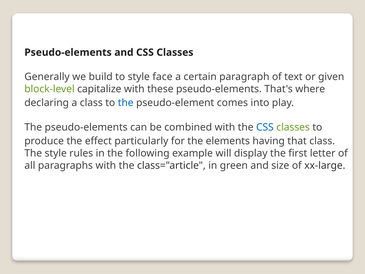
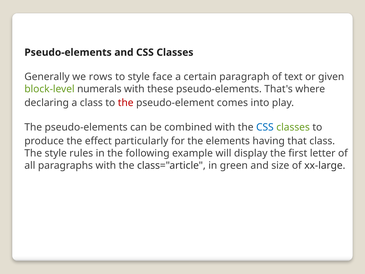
build: build -> rows (101, 77)
capitalize: capitalize -> numerals (99, 89)
the colour: blue -> red (126, 103)
